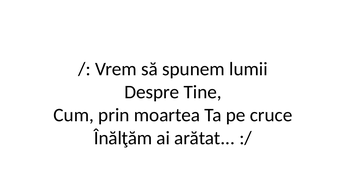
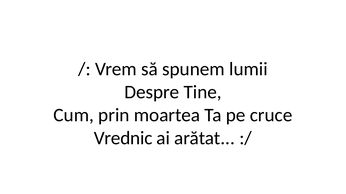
Înălţăm: Înălţăm -> Vrednic (123, 138)
